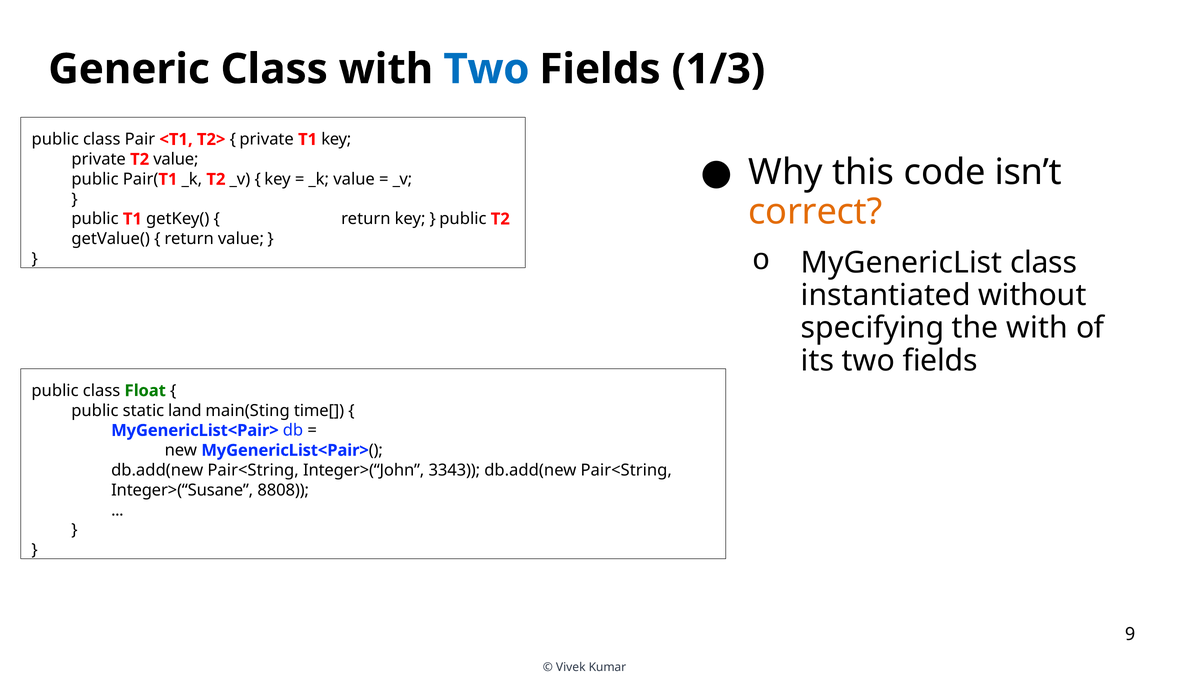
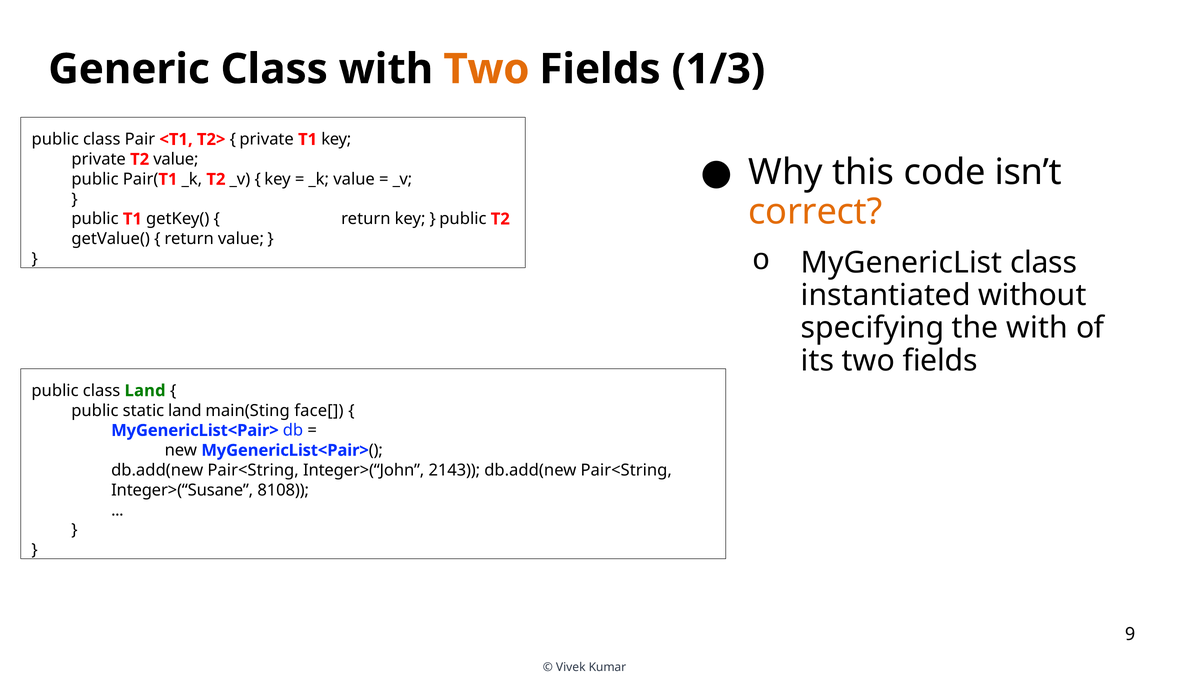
Two colour: blue -> orange (486, 69)
class Float: Float -> Land (145, 391)
time[: time[ -> face[ (319, 410)
3343: 3343 -> 2143 (454, 470)
8808: 8808 -> 8108 (283, 490)
